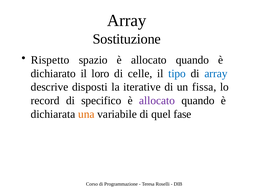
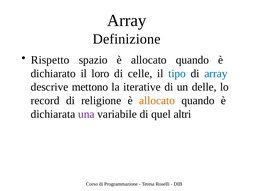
Sostituzione: Sostituzione -> Definizione (127, 39)
disposti: disposti -> mettono (90, 87)
fissa: fissa -> delle (204, 87)
specifico: specifico -> religione (101, 100)
allocato colour: purple -> orange (157, 100)
una colour: orange -> purple (86, 114)
fase: fase -> altri (182, 114)
